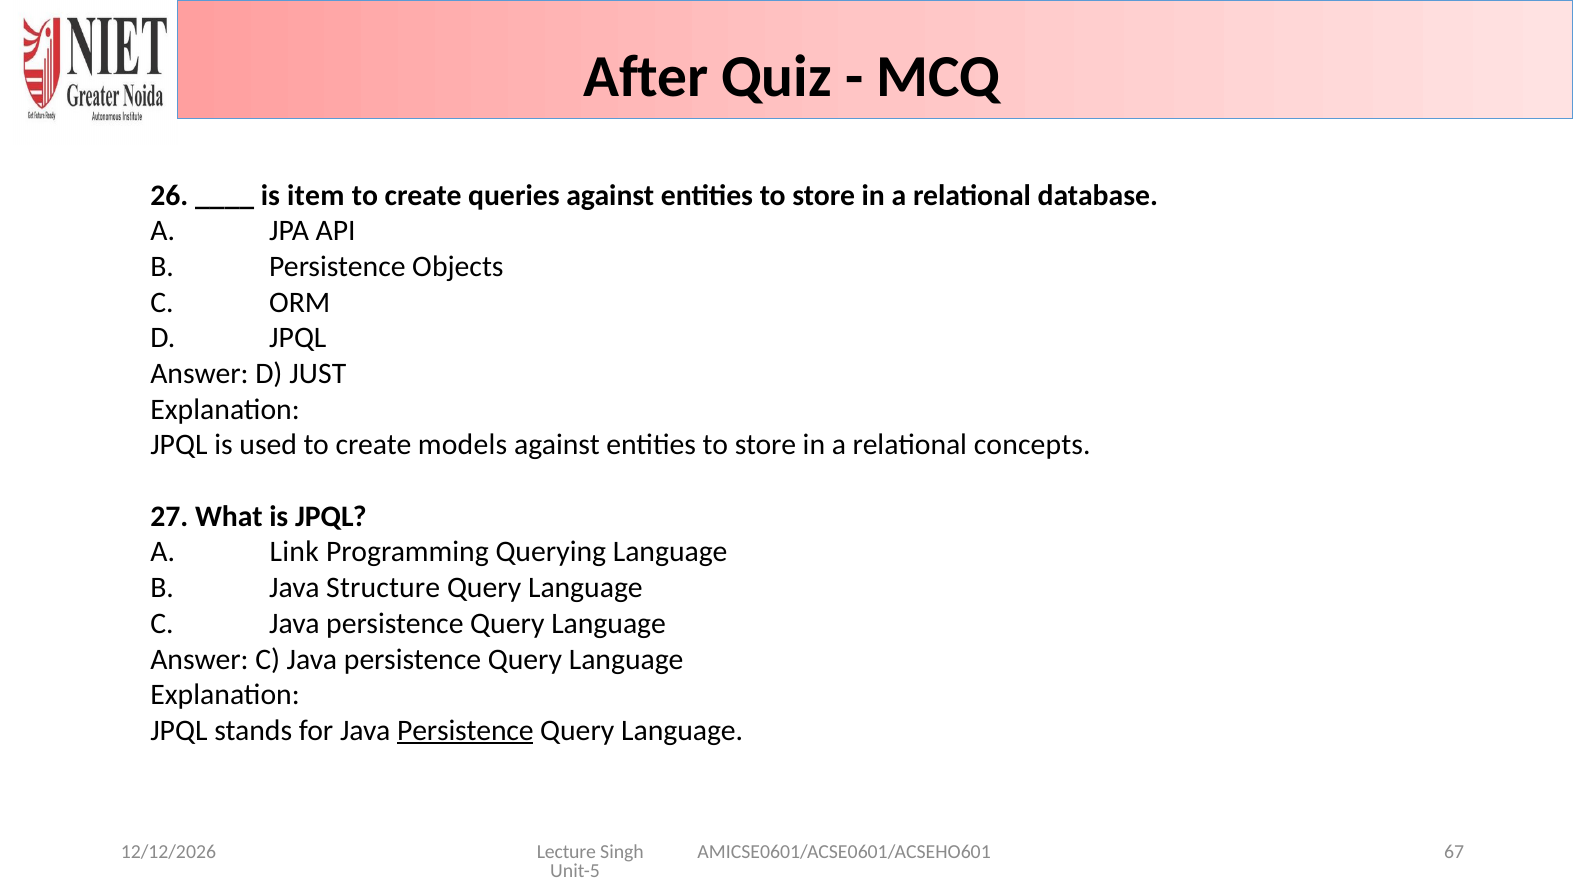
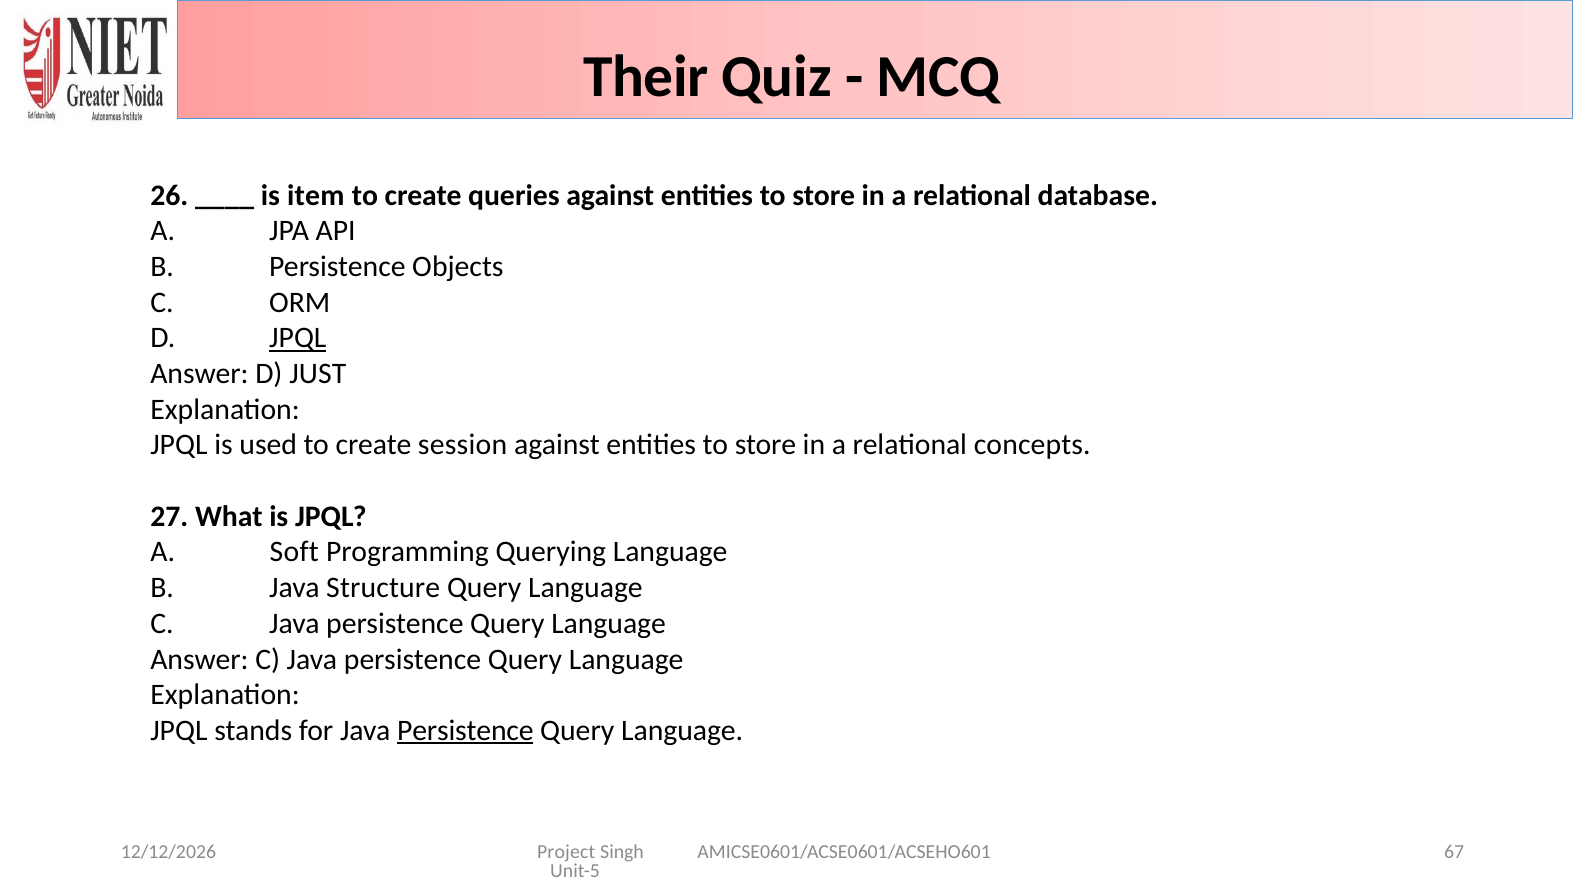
After: After -> Their (646, 76)
JPQL underline: none -> present (298, 338)
models: models -> session (463, 445)
Link: Link -> Soft (294, 552)
Lecture: Lecture -> Project (566, 851)
